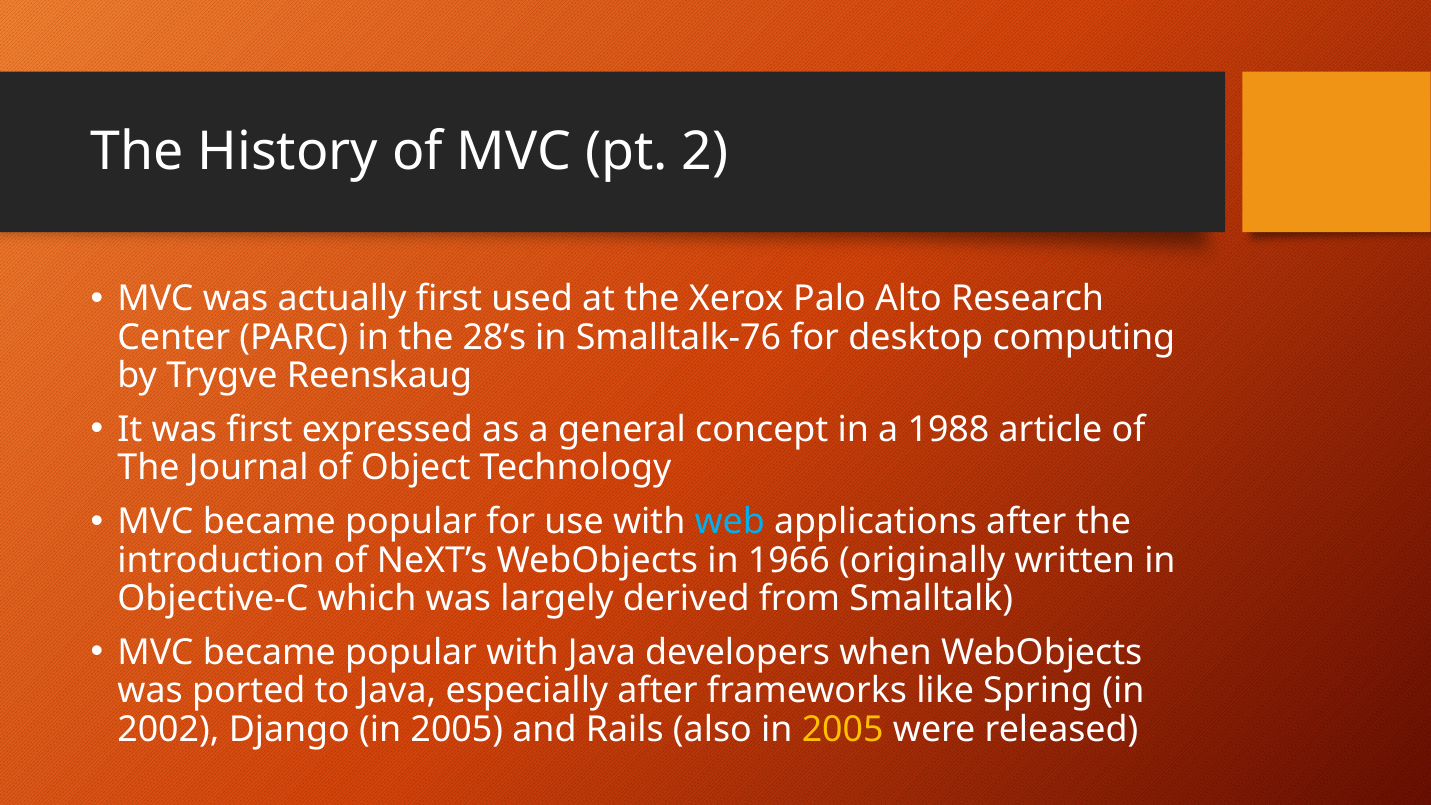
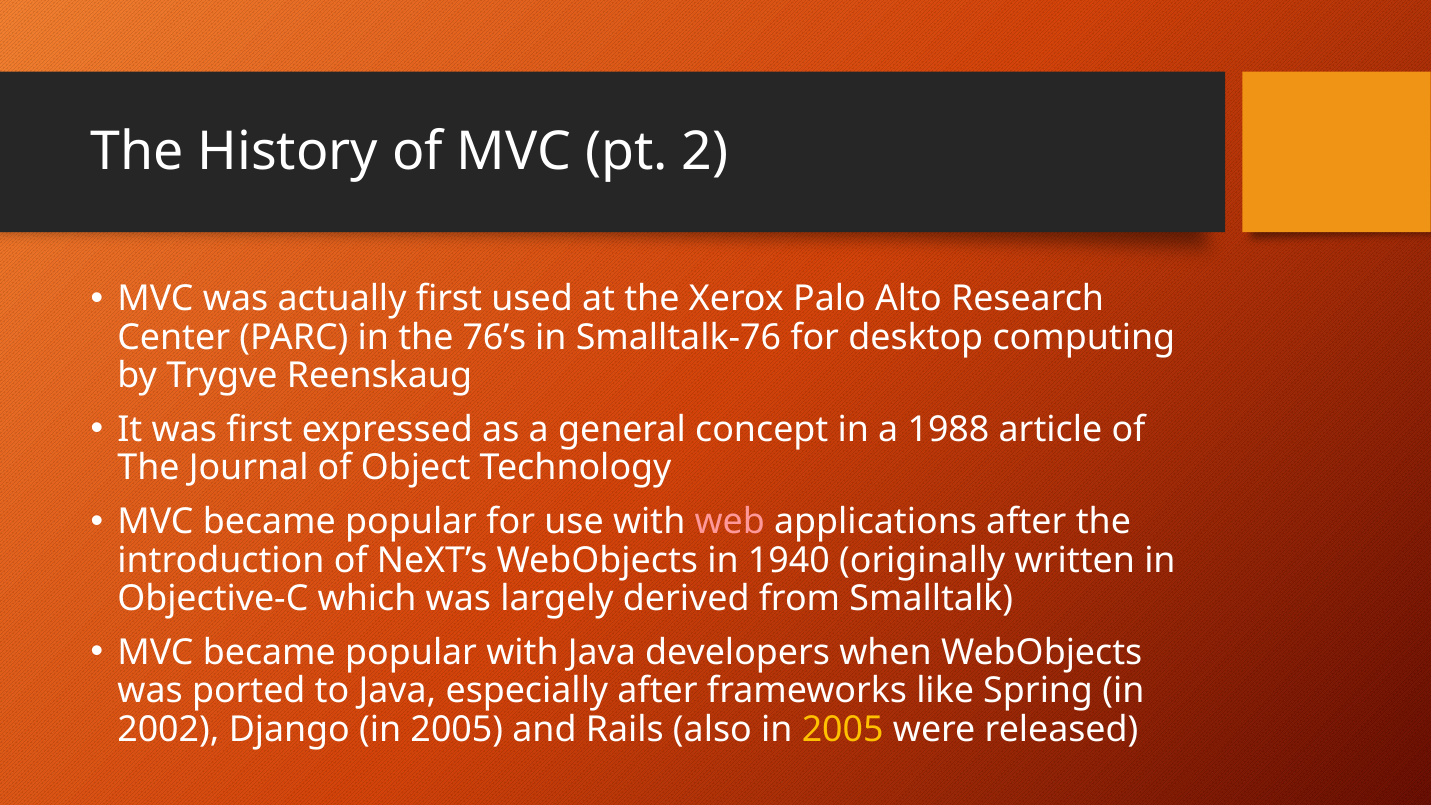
28’s: 28’s -> 76’s (494, 337)
web colour: light blue -> pink (730, 522)
1966: 1966 -> 1940 (789, 560)
